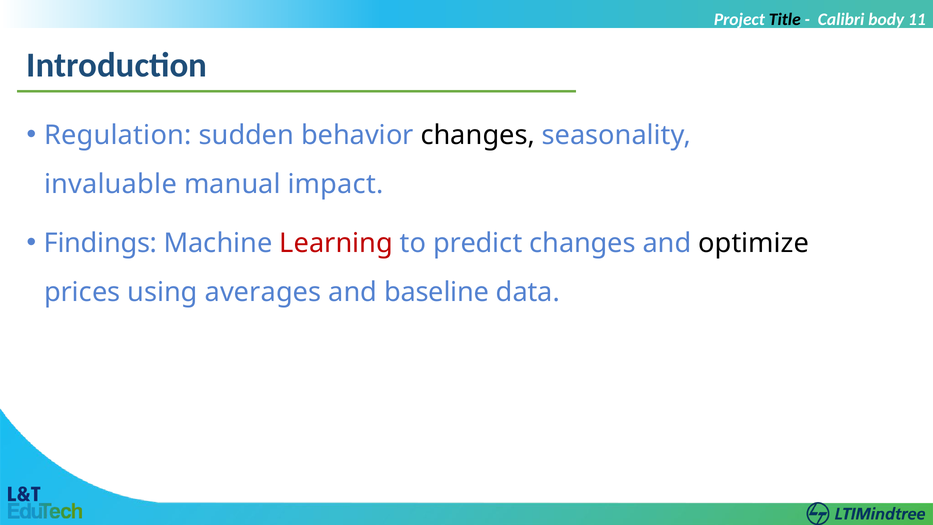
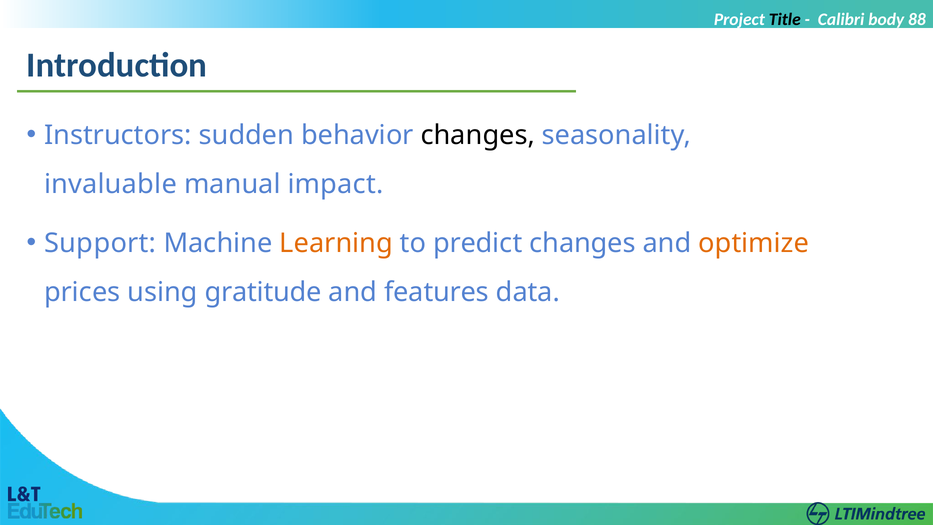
11: 11 -> 88 (917, 19)
Regulation: Regulation -> Instructors (118, 135)
Findings: Findings -> Support (100, 243)
Learning colour: red -> orange (336, 243)
optimize colour: black -> orange (754, 243)
averages: averages -> gratitude (263, 292)
baseline: baseline -> features (437, 292)
